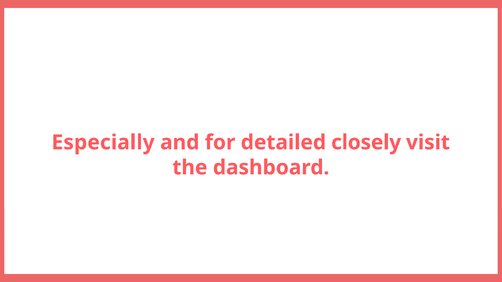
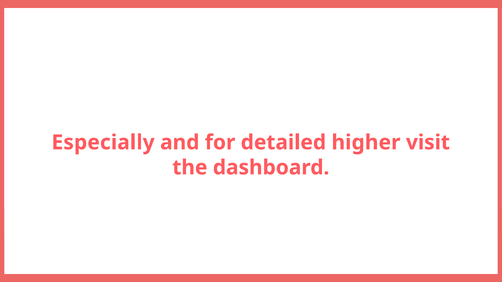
closely: closely -> higher (366, 143)
